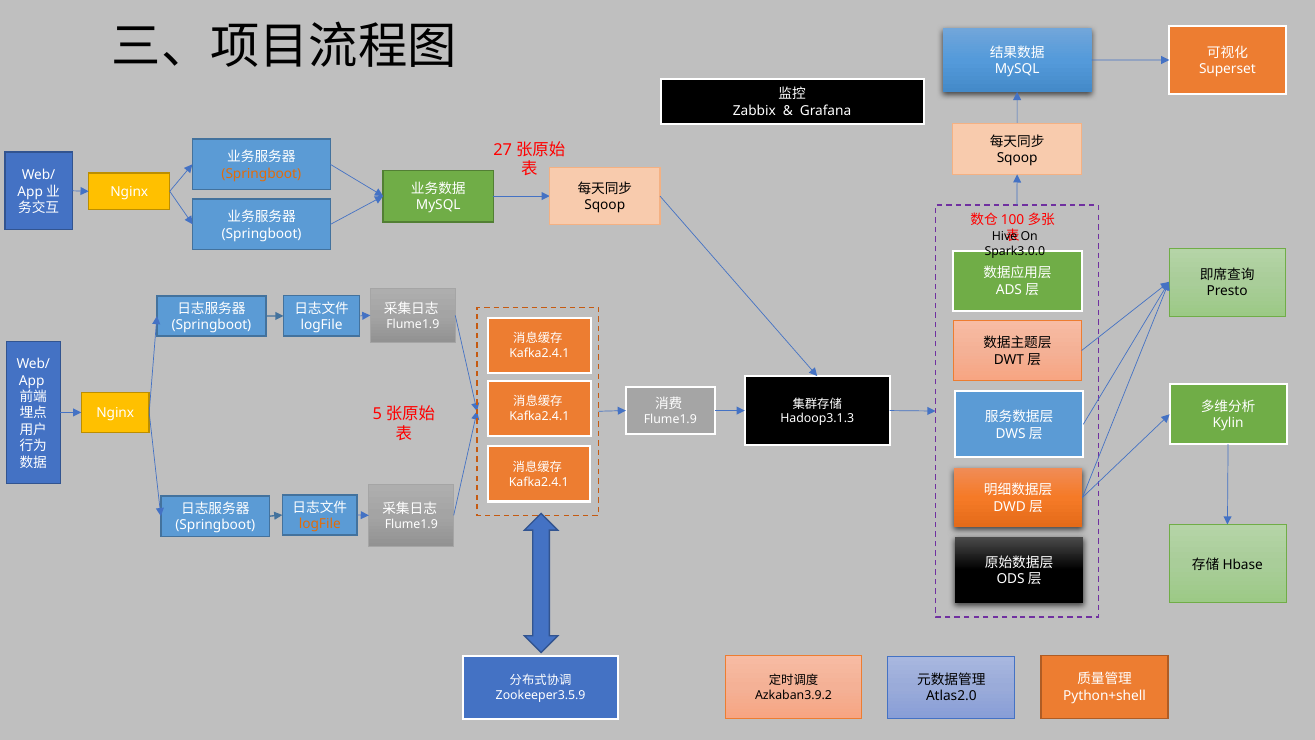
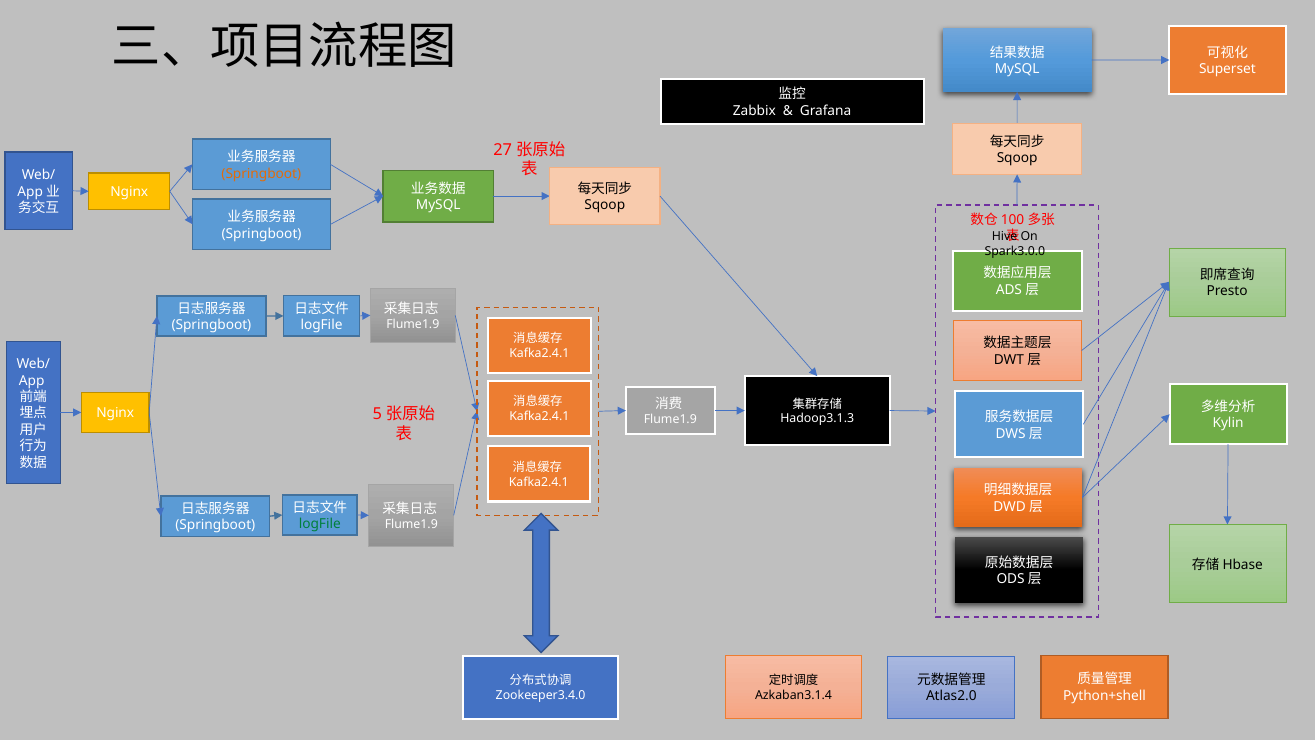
logFile colour: orange -> green (320, 524)
Azkaban3.9.2: Azkaban3.9.2 -> Azkaban3.1.4 (794, 695)
Zookeeper3.5.9: Zookeeper3.5.9 -> Zookeeper3.4.0 (541, 695)
